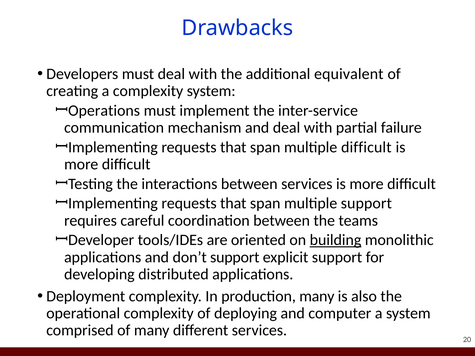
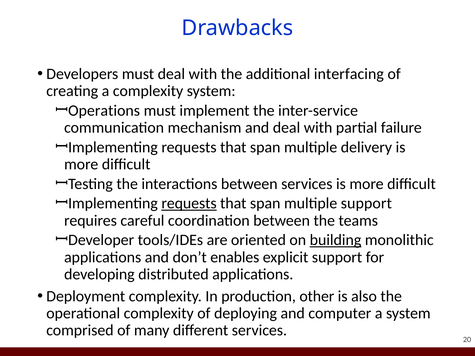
equivalent: equivalent -> interfacing (349, 74)
multiple difficult: difficult -> delivery (366, 147)
requests underline: none -> present (189, 204)
don’t support: support -> enables (235, 257)
production many: many -> other (317, 296)
